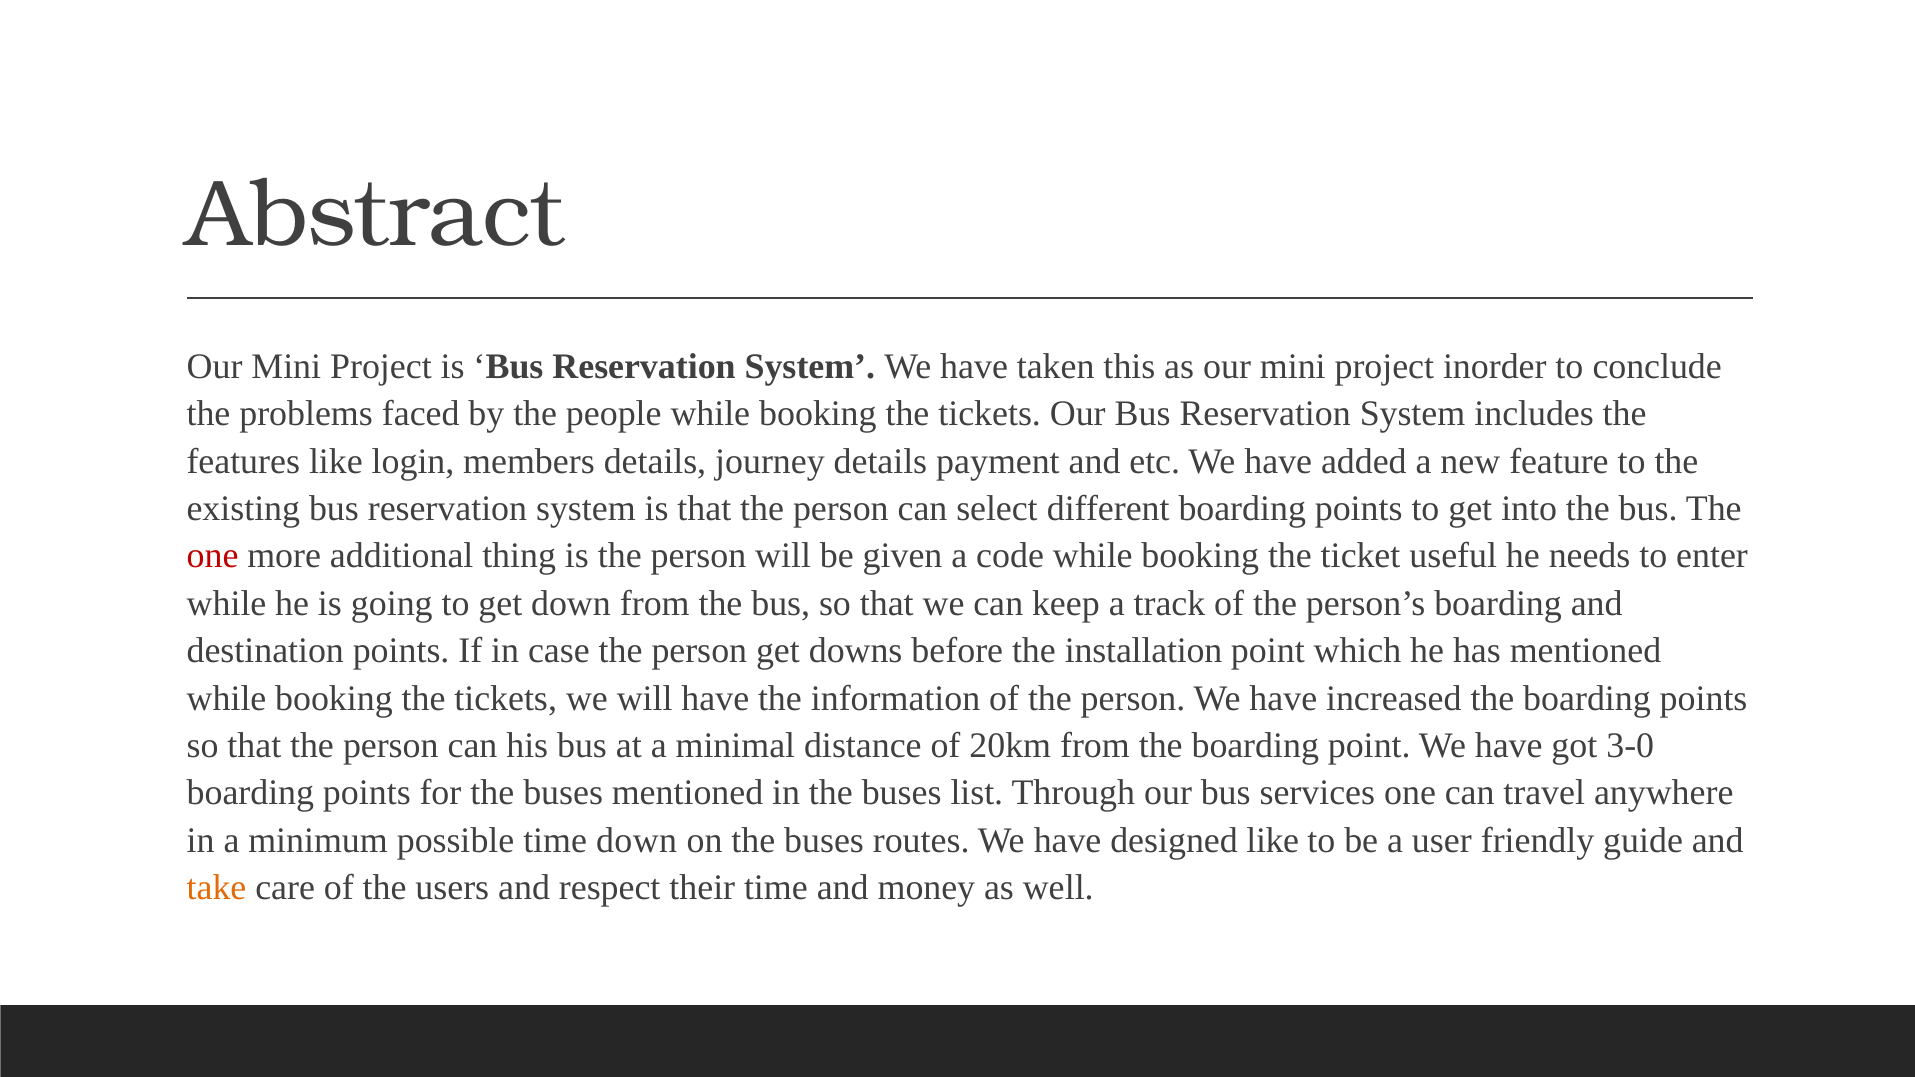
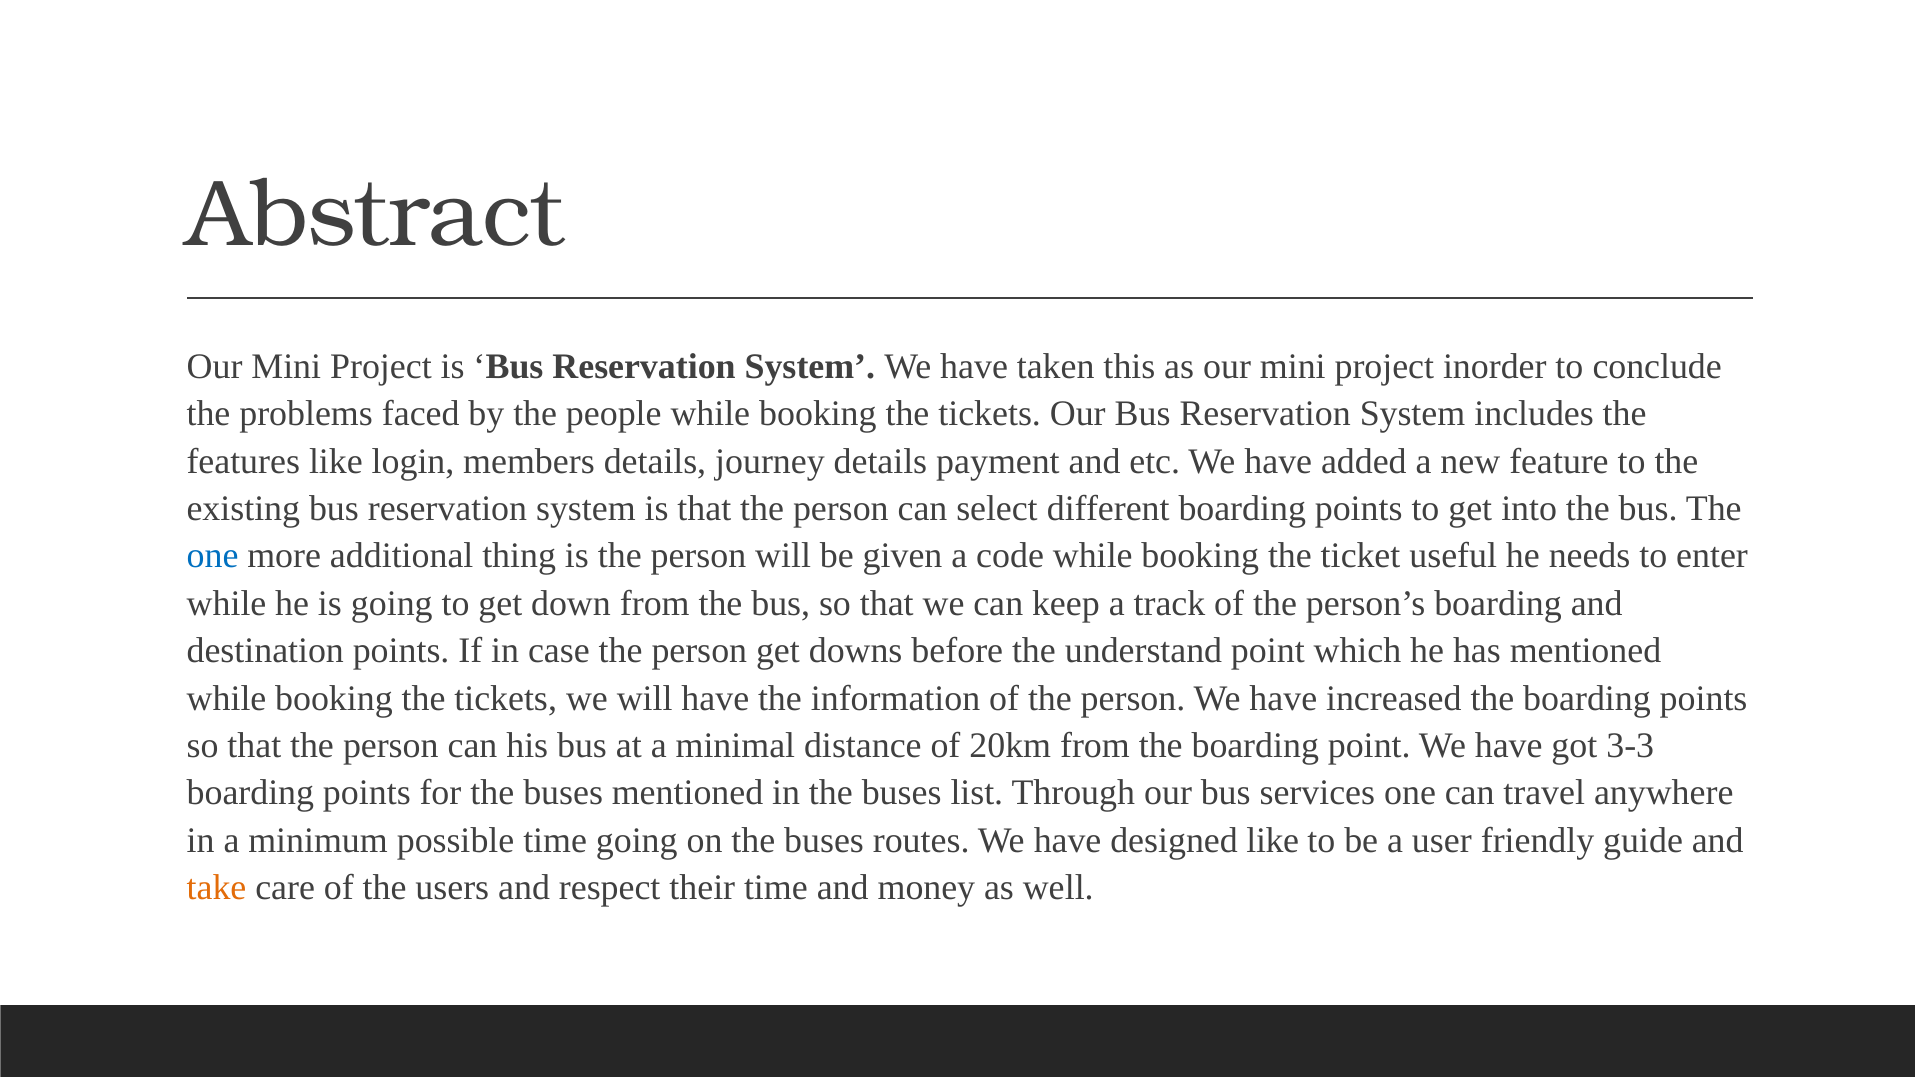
one colour: red -> blue (213, 556)
installation: installation -> understand (1144, 651)
3-0: 3-0 -> 3-3 (1630, 746)
time down: down -> going (637, 841)
